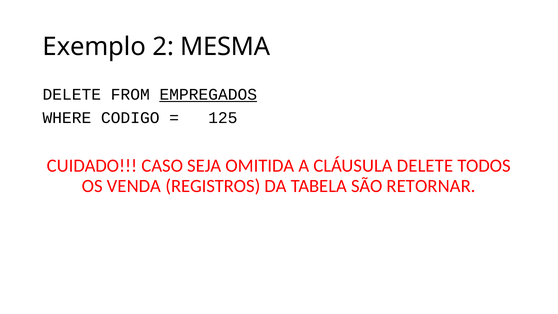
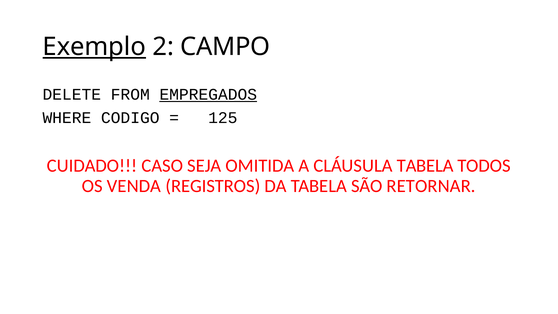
Exemplo underline: none -> present (94, 47)
MESMA: MESMA -> CAMPO (225, 47)
CLÁUSULA DELETE: DELETE -> TABELA (425, 166)
